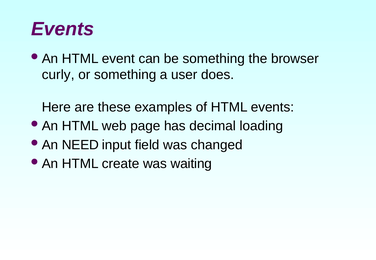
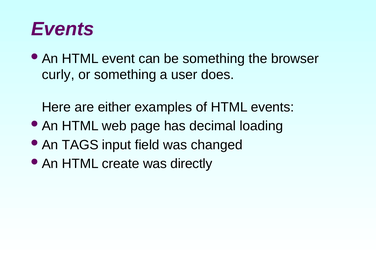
these: these -> either (114, 107)
NEED: NEED -> TAGS (80, 145)
waiting: waiting -> directly (191, 164)
